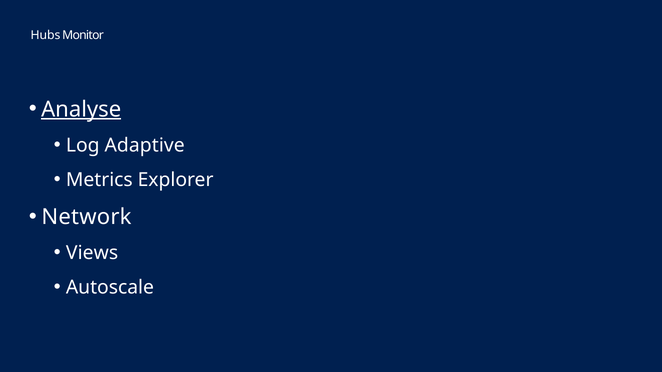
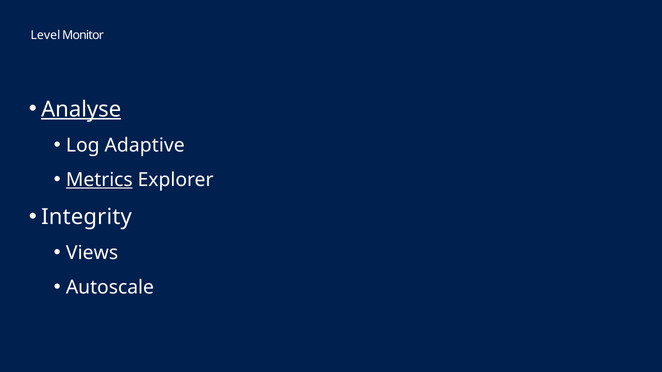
Hubs: Hubs -> Level (45, 35)
Metrics underline: none -> present (99, 180)
Network: Network -> Integrity (86, 217)
